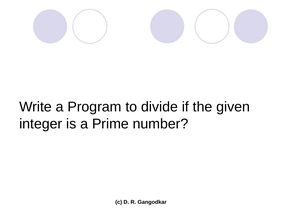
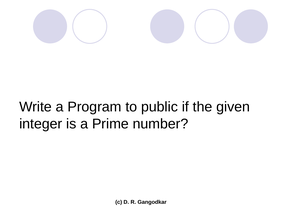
divide: divide -> public (159, 107)
